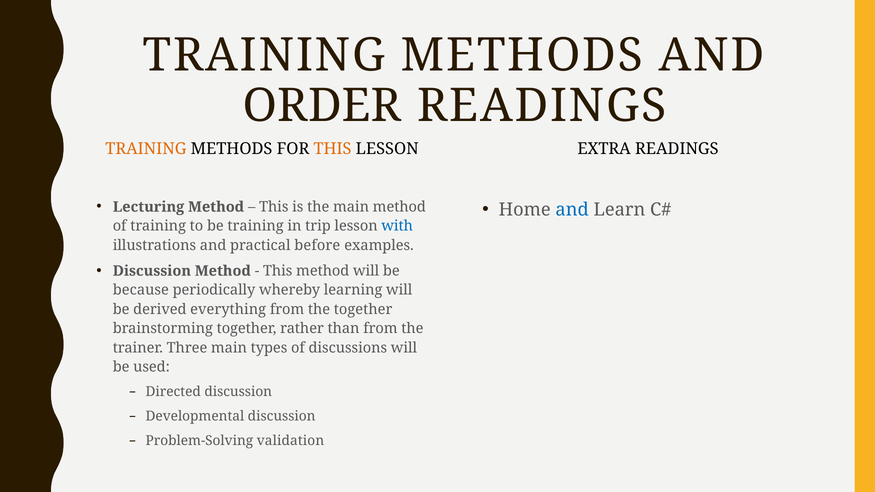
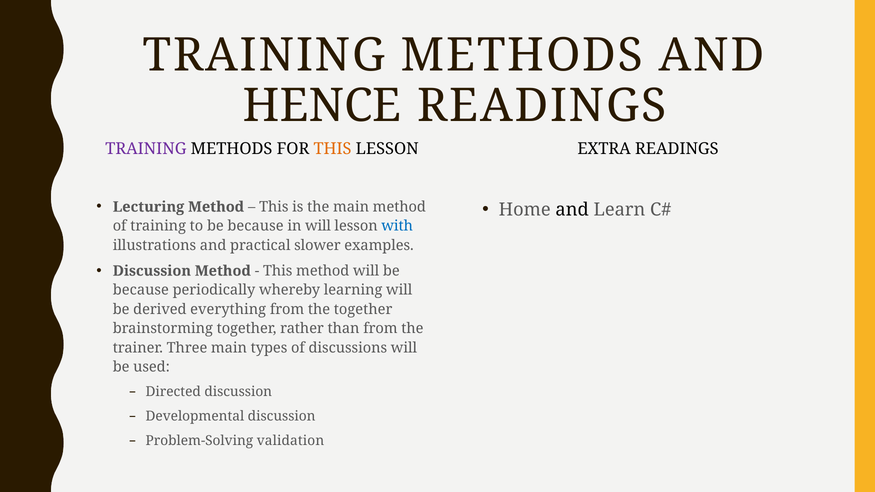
ORDER: ORDER -> HENCE (322, 106)
TRAINING colour: orange -> purple (146, 149)
and colour: blue -> black (572, 210)
to be training: training -> because (256, 226)
in trip: trip -> will (318, 226)
before: before -> slower (317, 245)
